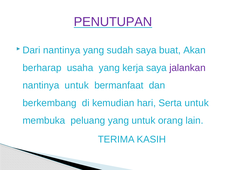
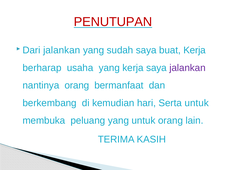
PENUTUPAN colour: purple -> red (113, 22)
Dari nantinya: nantinya -> jalankan (62, 50)
buat Akan: Akan -> Kerja (195, 50)
nantinya untuk: untuk -> orang (77, 85)
